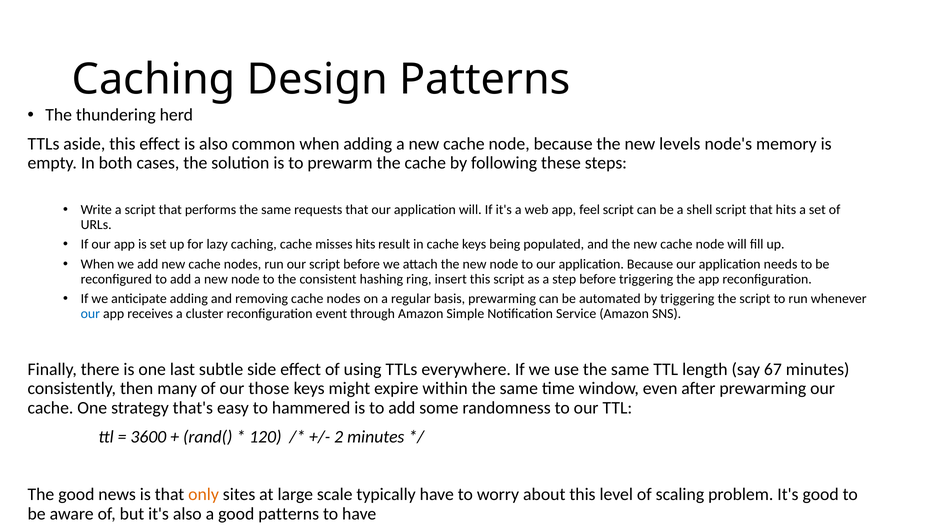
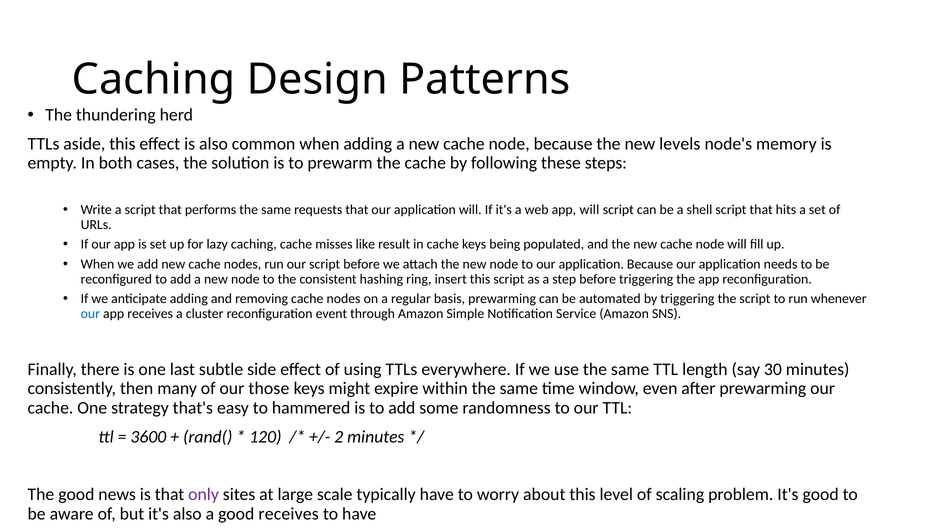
app feel: feel -> will (589, 210)
misses hits: hits -> like (365, 244)
67: 67 -> 30 (773, 370)
only colour: orange -> purple (204, 495)
good patterns: patterns -> receives (289, 514)
